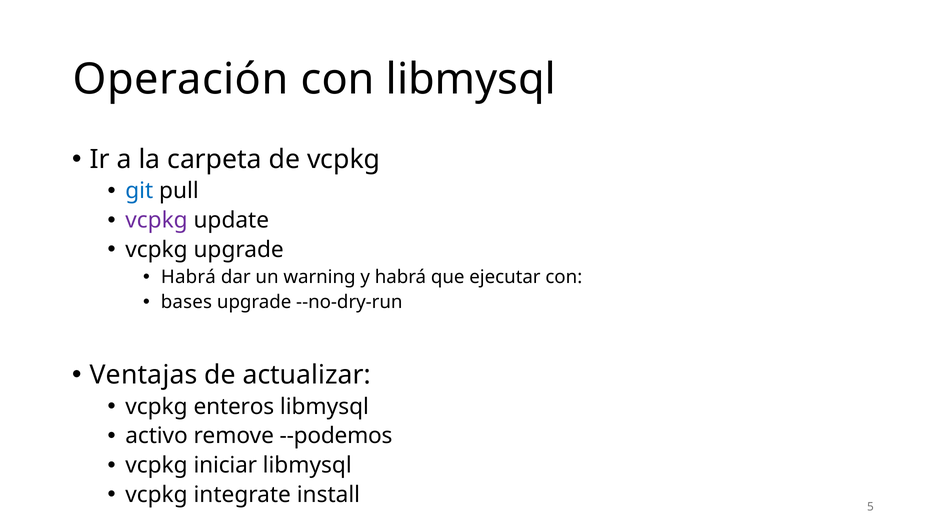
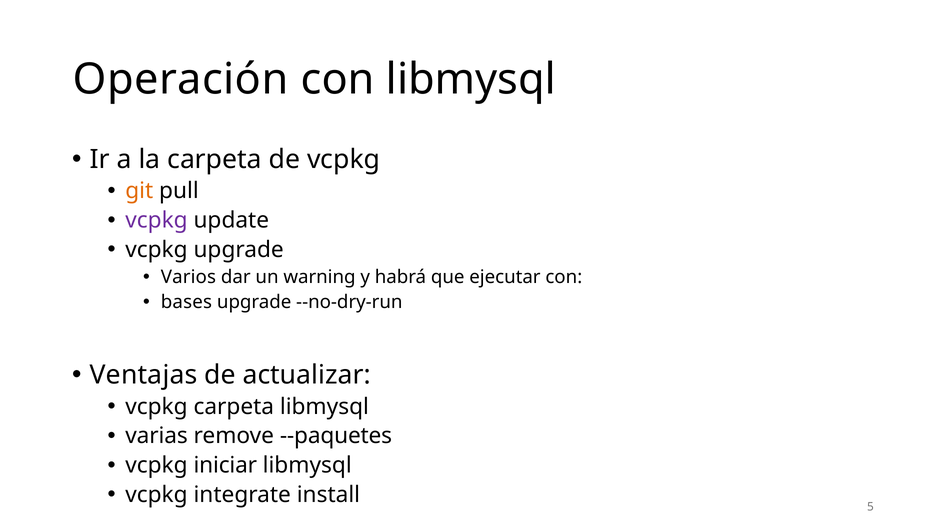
git colour: blue -> orange (139, 191)
Habrá: Habrá -> Varios (188, 277)
vcpkg enteros: enteros -> carpeta (234, 407)
activo: activo -> varias (157, 436)
--podemos: --podemos -> --paquetes (336, 436)
